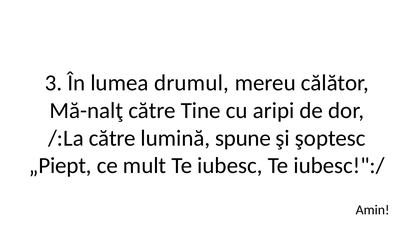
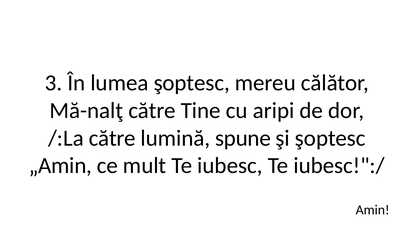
lumea drumul: drumul -> şoptesc (192, 83)
„Piept: „Piept -> „Amin (60, 166)
